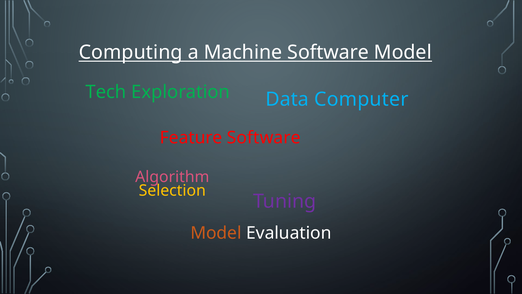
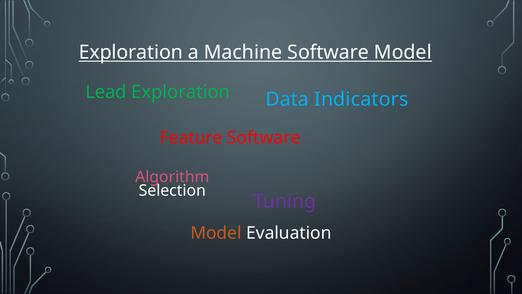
Computing: Computing -> Exploration (131, 52)
Tech: Tech -> Lead (106, 92)
Computer: Computer -> Indicators (361, 99)
Selection colour: yellow -> white (172, 190)
